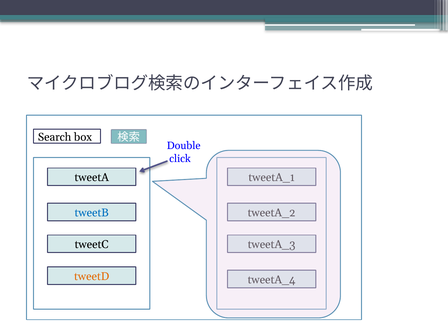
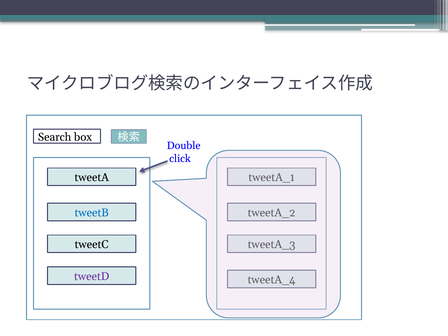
tweetD colour: orange -> purple (92, 276)
